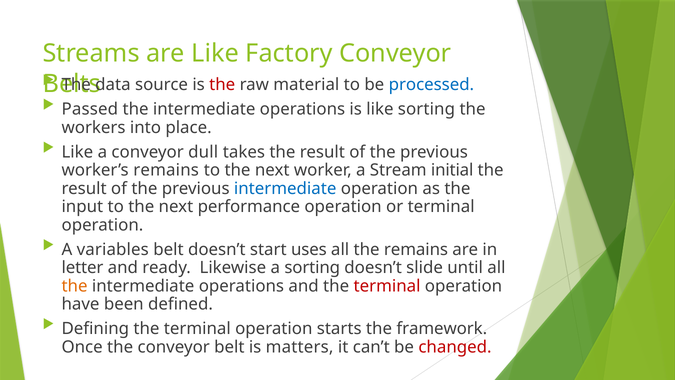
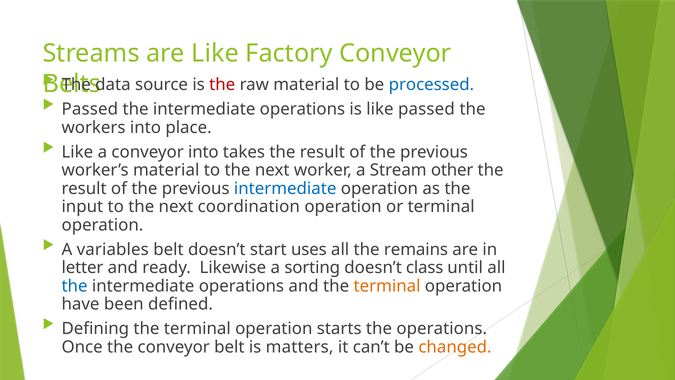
like sorting: sorting -> passed (426, 109)
conveyor dull: dull -> into (203, 152)
worker’s remains: remains -> material (166, 170)
initial: initial -> other (452, 170)
performance: performance -> coordination (249, 207)
slide: slide -> class (425, 268)
the colour: orange -> blue (75, 286)
terminal colour: red -> orange (387, 286)
the framework: framework -> operations (442, 329)
changed colour: red -> orange (455, 347)
